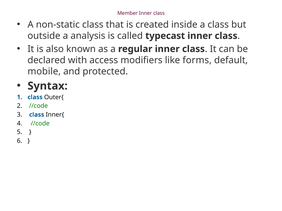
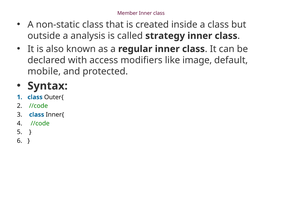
typecast: typecast -> strategy (165, 36)
forms: forms -> image (197, 60)
